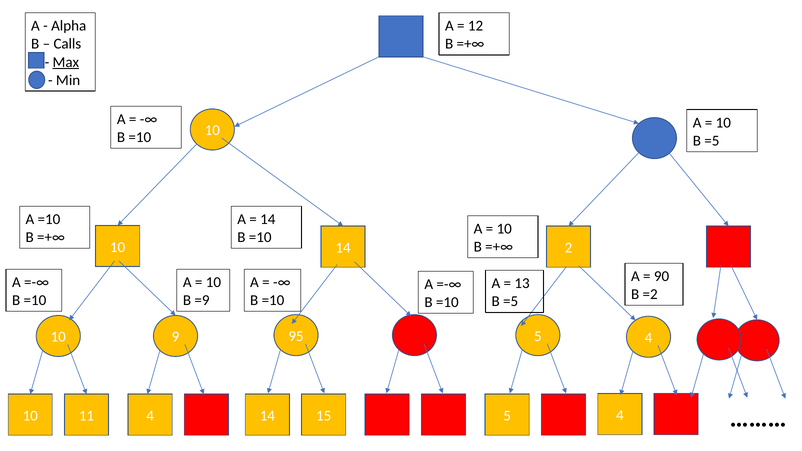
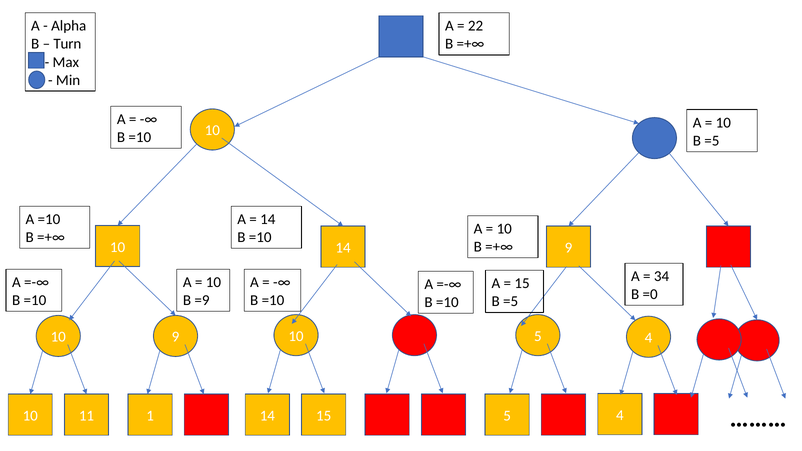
12: 12 -> 22 (476, 26)
Calls: Calls -> Turn (67, 44)
Max underline: present -> none (66, 62)
10 2: 2 -> 9 (568, 248)
90: 90 -> 34 (662, 276)
13: 13 -> 15 (522, 284)
=2: =2 -> =0 (650, 294)
95: 95 -> 10 (296, 336)
10 4: 4 -> 1 (150, 416)
